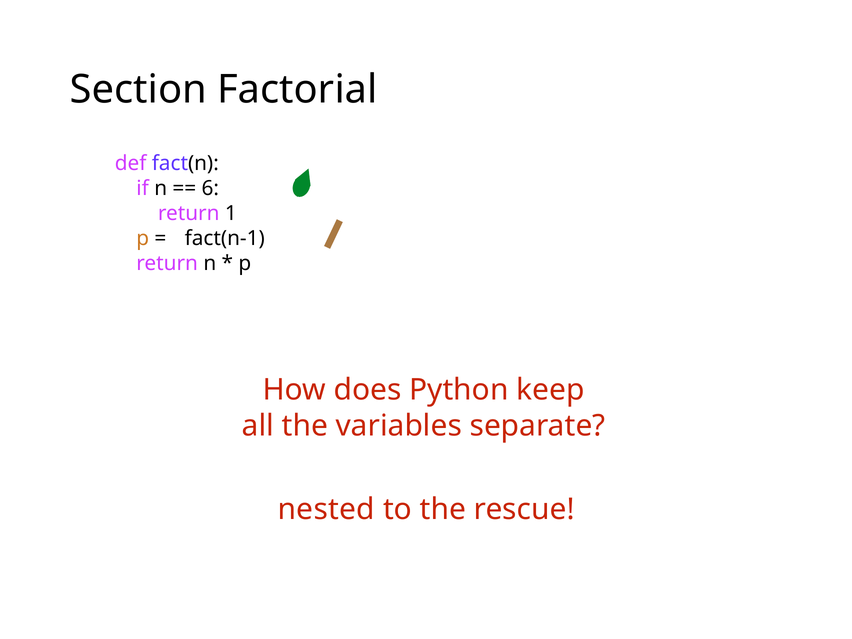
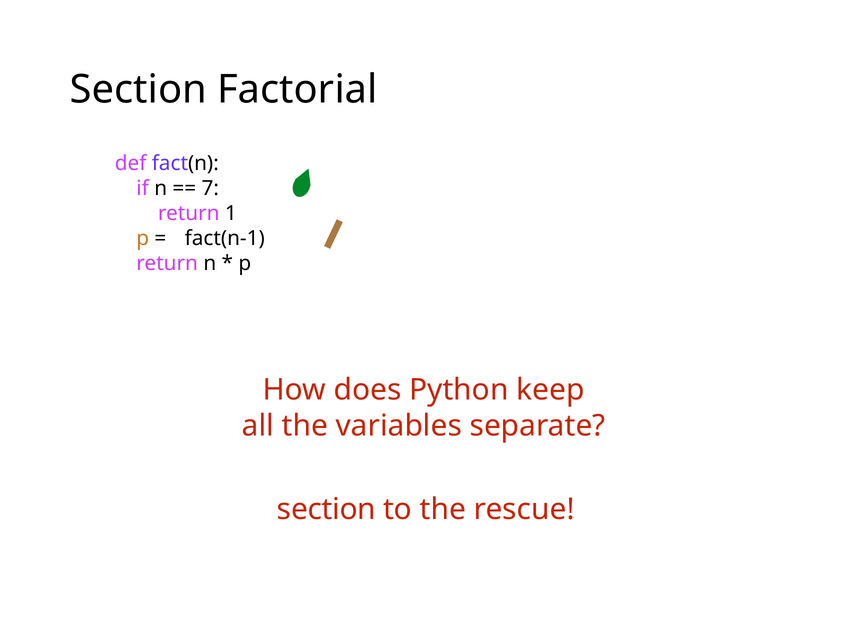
6: 6 -> 7 (210, 189)
nested: nested -> section (326, 509)
